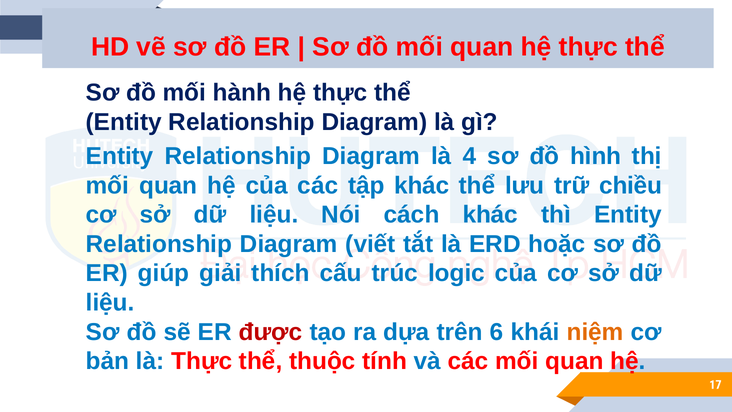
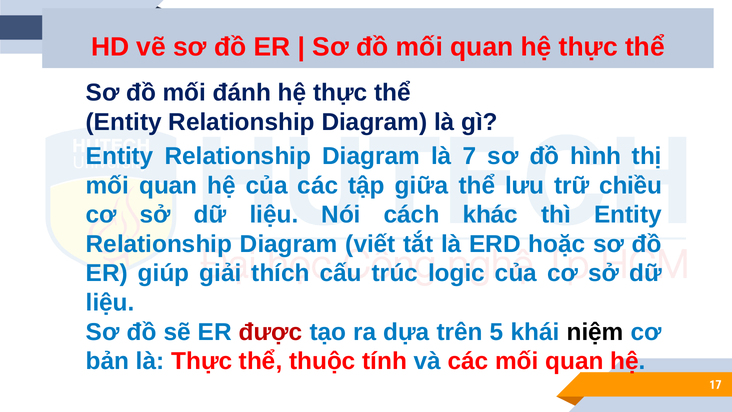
hành: hành -> đánh (242, 93)
4: 4 -> 7 (469, 156)
tập khác: khác -> giữa (422, 185)
6: 6 -> 5 (497, 332)
niệm colour: orange -> black (595, 332)
